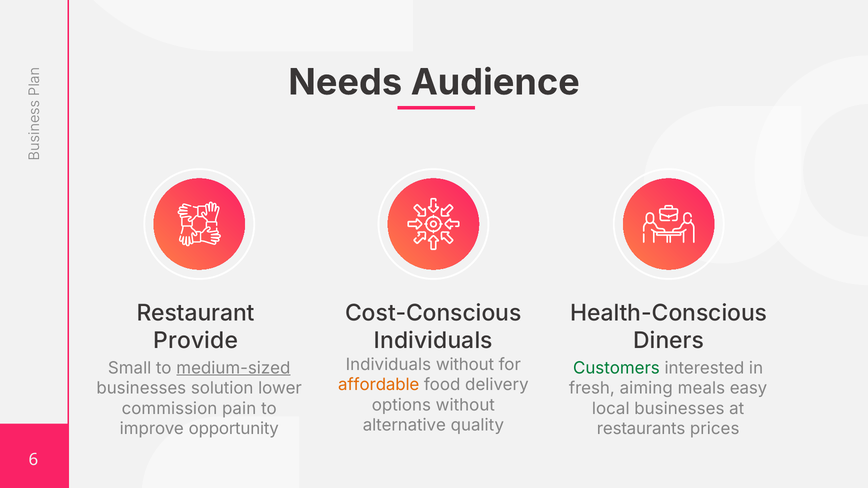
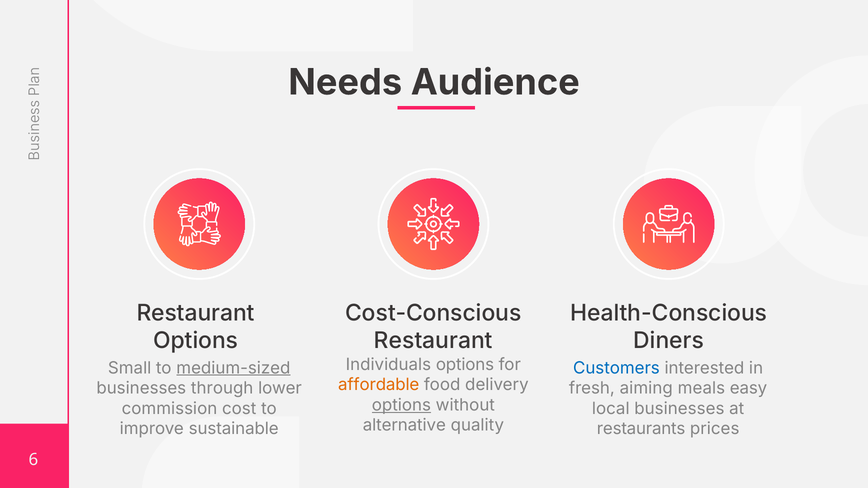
Provide: Provide -> Options (196, 341)
Individuals: Individuals -> Restaurant (433, 341)
Individuals without: without -> options (465, 365)
Customers colour: green -> blue (616, 368)
solution: solution -> through (222, 388)
options underline: none -> present (401, 405)
pain: pain -> cost (239, 409)
opportunity: opportunity -> sustainable (234, 429)
